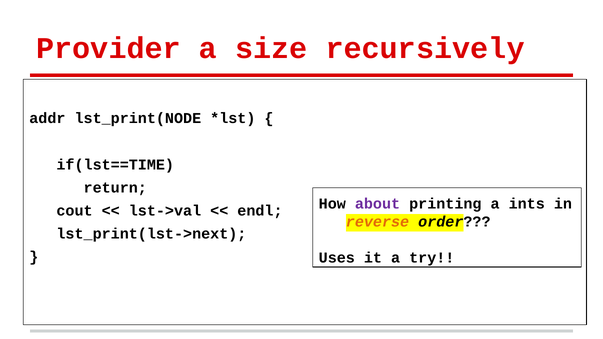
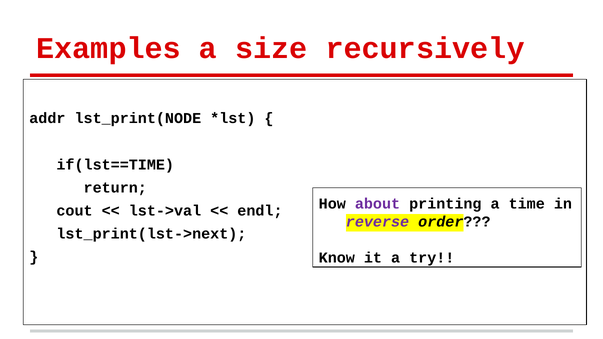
Provider: Provider -> Examples (109, 48)
ints: ints -> time (527, 204)
reverse colour: orange -> purple (378, 222)
Uses: Uses -> Know (337, 258)
